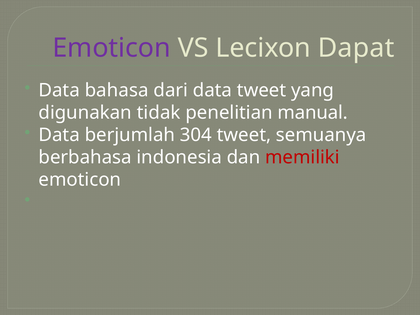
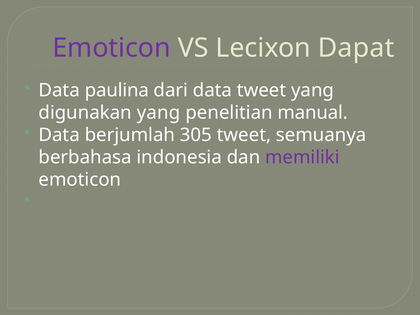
bahasa: bahasa -> paulina (117, 90)
digunakan tidak: tidak -> yang (159, 113)
304: 304 -> 305 (196, 135)
memiliki colour: red -> purple (302, 157)
